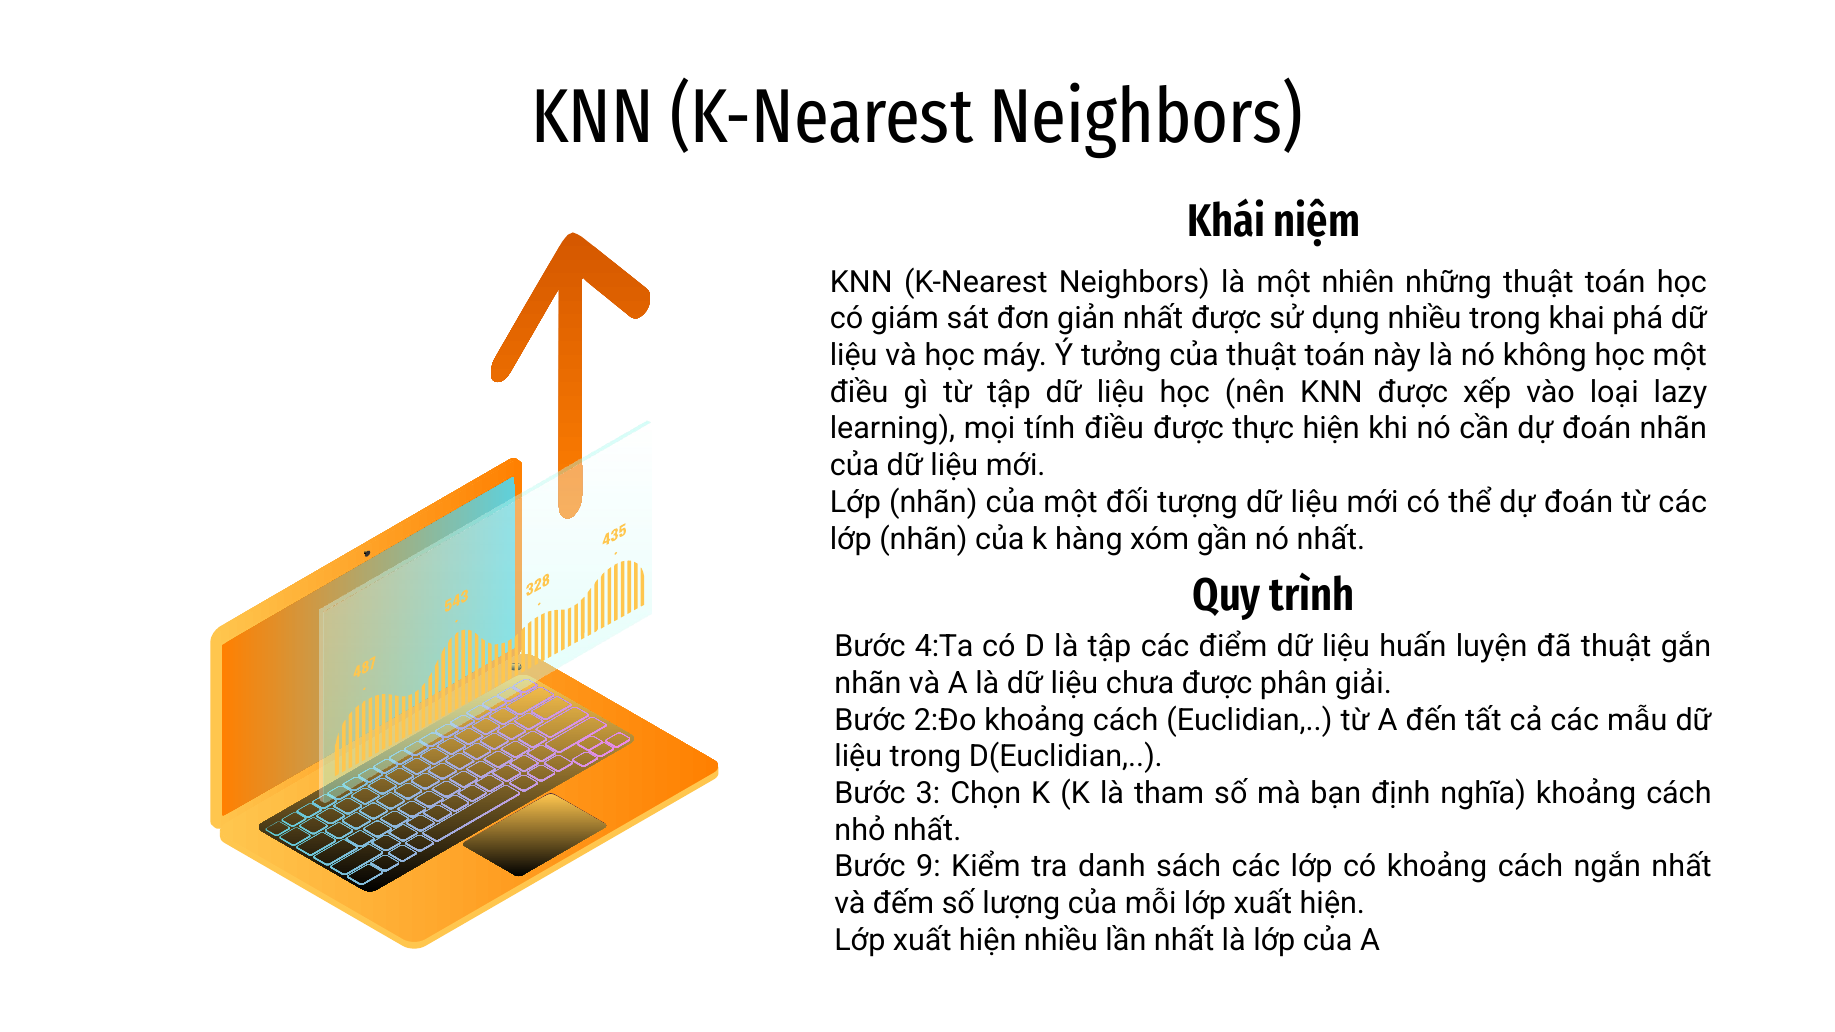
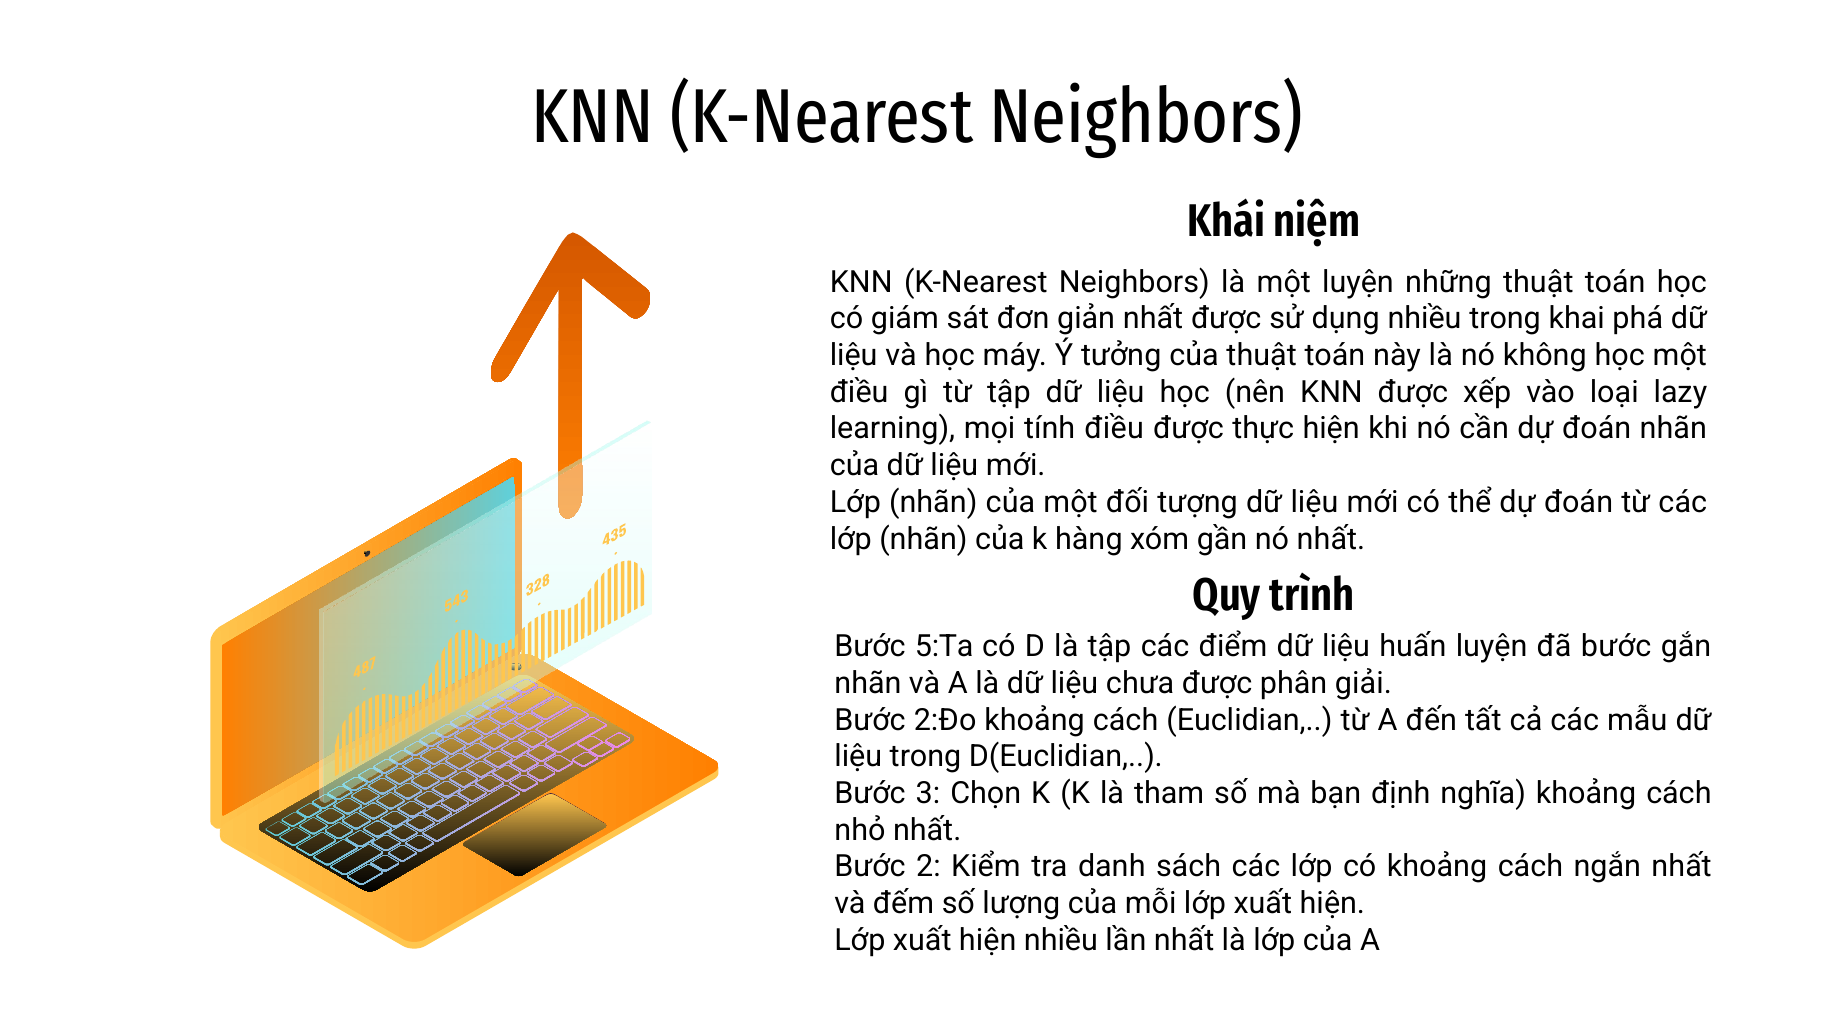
một nhiên: nhiên -> luyện (1358, 282)
4:Ta: 4:Ta -> 5:Ta (944, 647)
đã thuật: thuật -> bước (1616, 647)
9: 9 -> 2 (928, 867)
